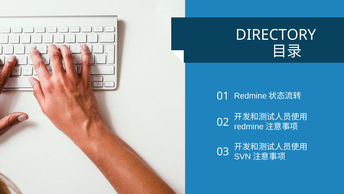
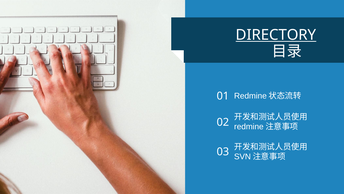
DIRECTORY underline: none -> present (276, 35)
